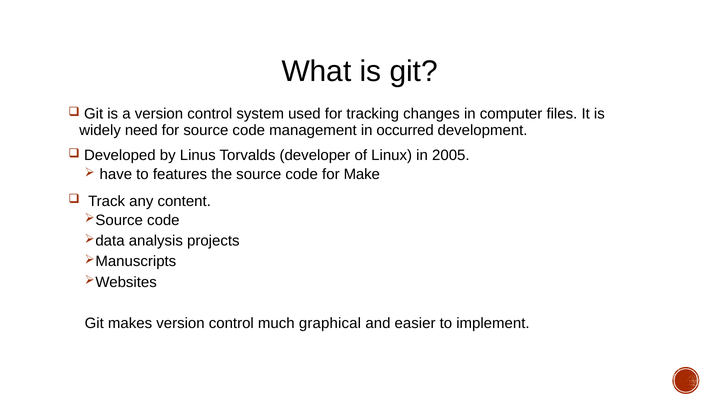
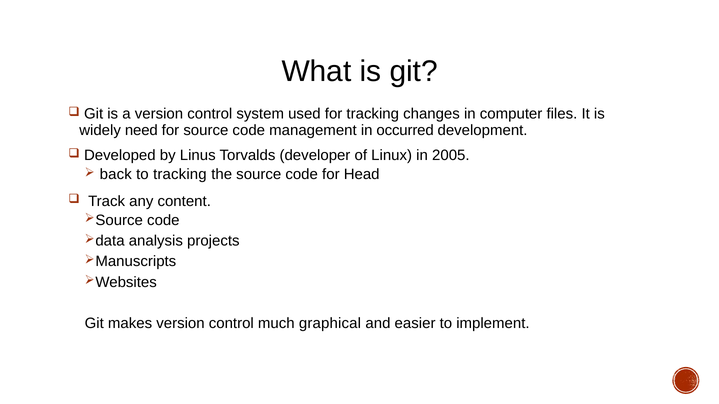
have: have -> back (116, 175)
to features: features -> tracking (180, 175)
Make: Make -> Head (362, 175)
